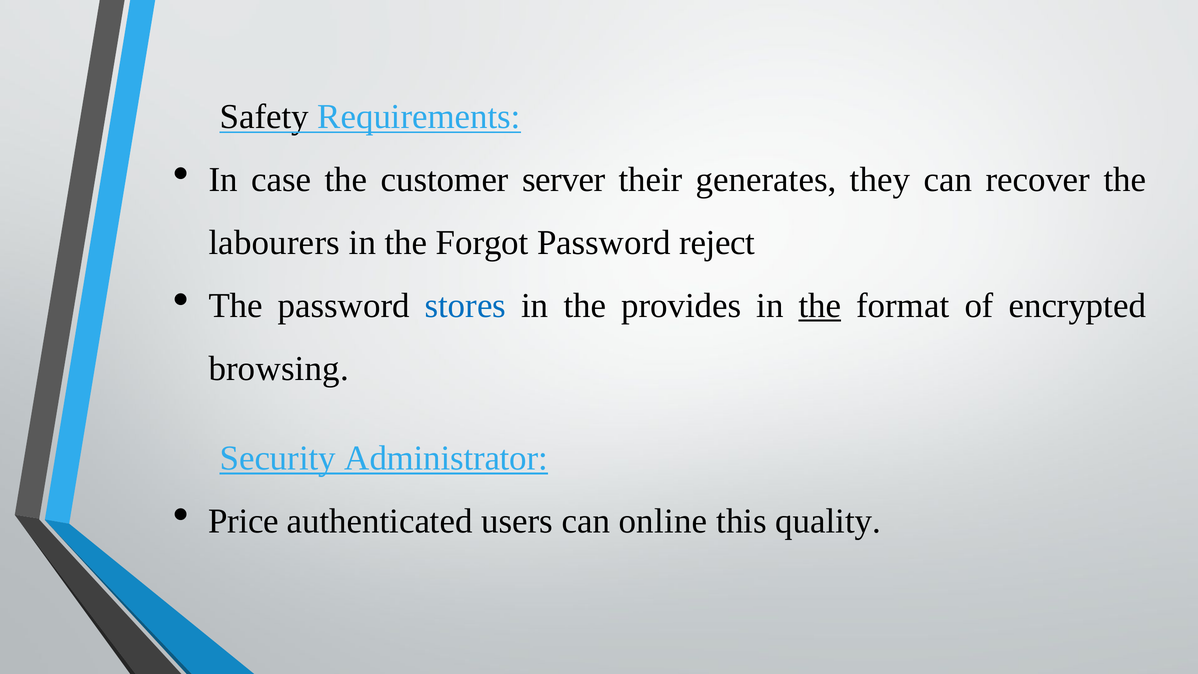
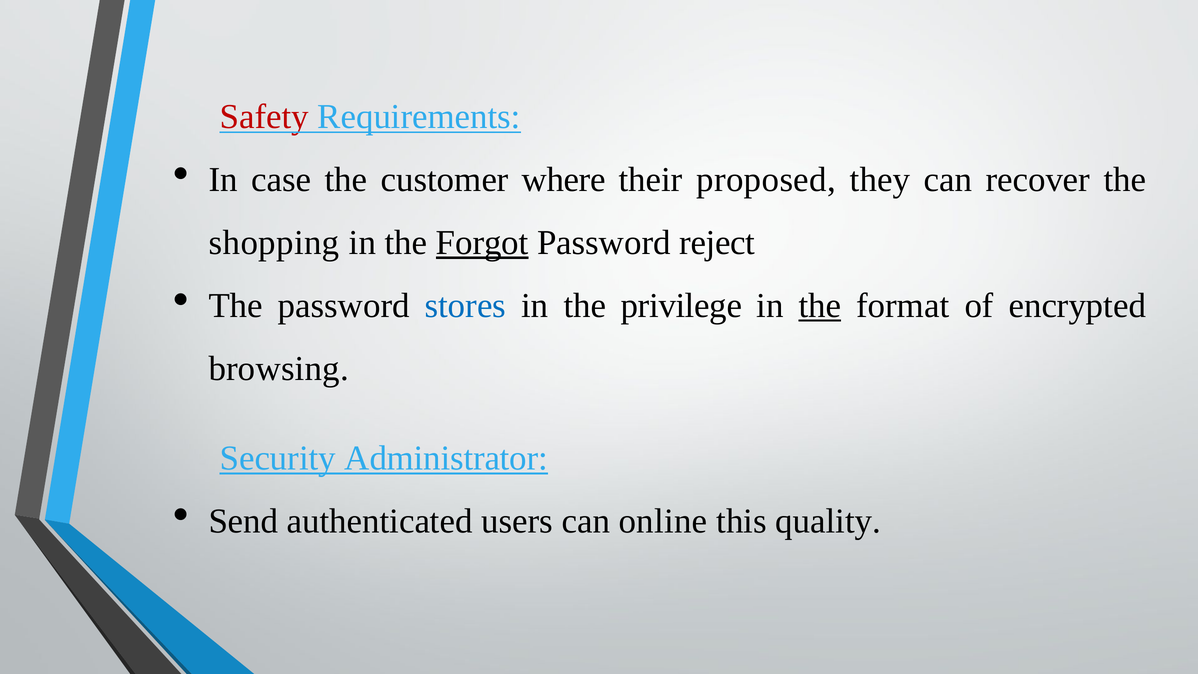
Safety colour: black -> red (264, 117)
server: server -> where (564, 180)
generates: generates -> proposed (766, 180)
labourers: labourers -> shopping (274, 243)
Forgot underline: none -> present (482, 243)
provides: provides -> privilege (681, 306)
Price: Price -> Send (243, 521)
